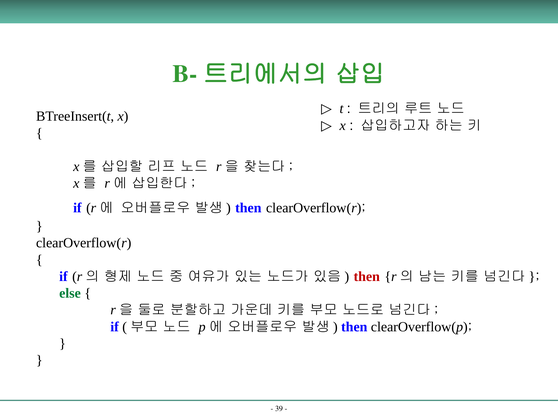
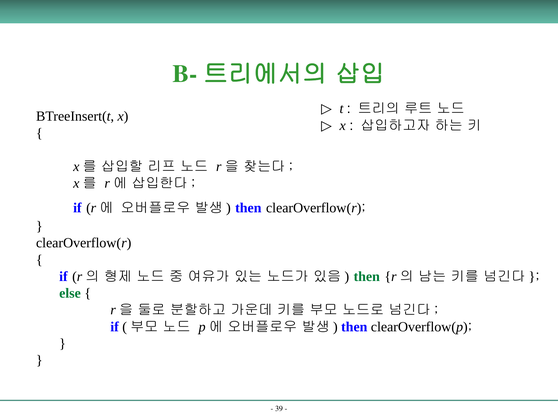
then colour: red -> green (367, 276)
